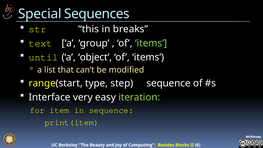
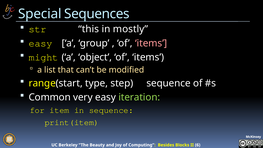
breaks: breaks -> mostly (130, 29)
text: text -> easy (41, 43)
items colour: light green -> pink (151, 43)
until: until -> might (43, 57)
Interface: Interface -> Common (50, 97)
